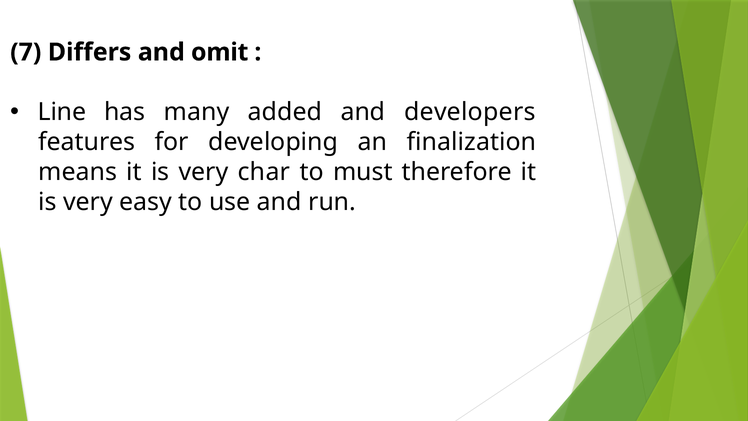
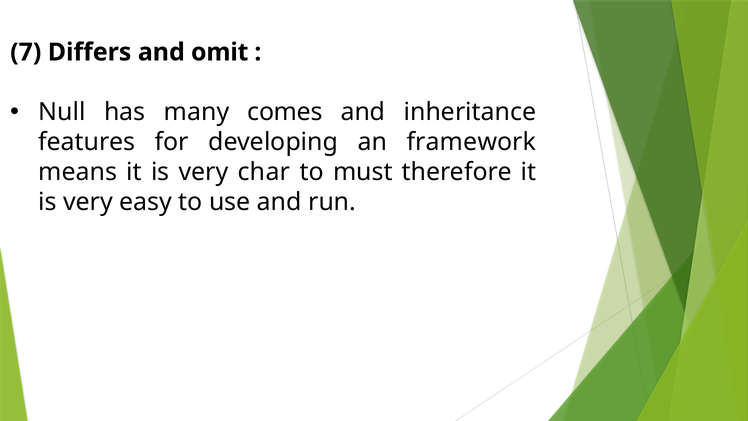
Line: Line -> Null (62, 112)
added: added -> comes (285, 112)
developers: developers -> inheritance (470, 112)
finalization: finalization -> framework (472, 142)
